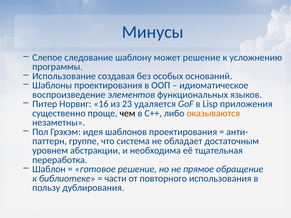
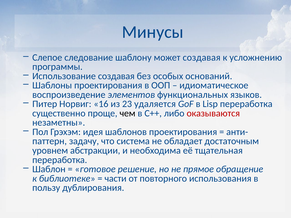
может решение: решение -> создавая (202, 58)
Lisp приложения: приложения -> переработка (246, 104)
оказываются colour: orange -> red (213, 113)
группе: группе -> задачу (84, 141)
